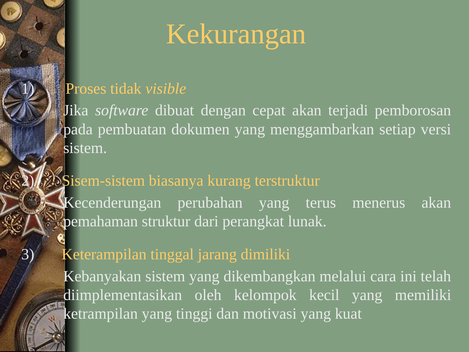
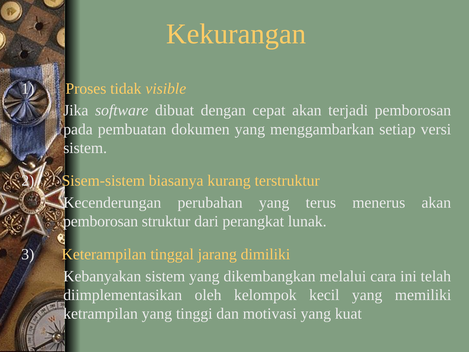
pemahaman: pemahaman -> pemborosan (101, 221)
